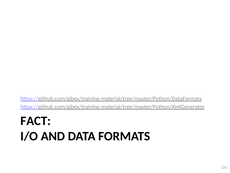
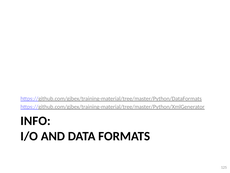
FACT: FACT -> INFO (36, 121)
